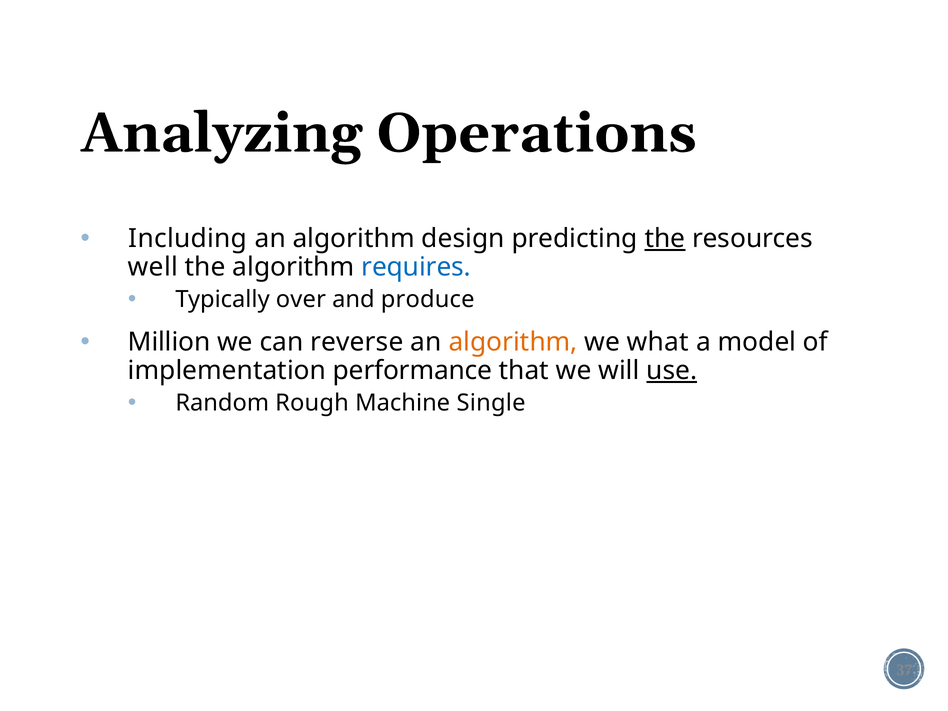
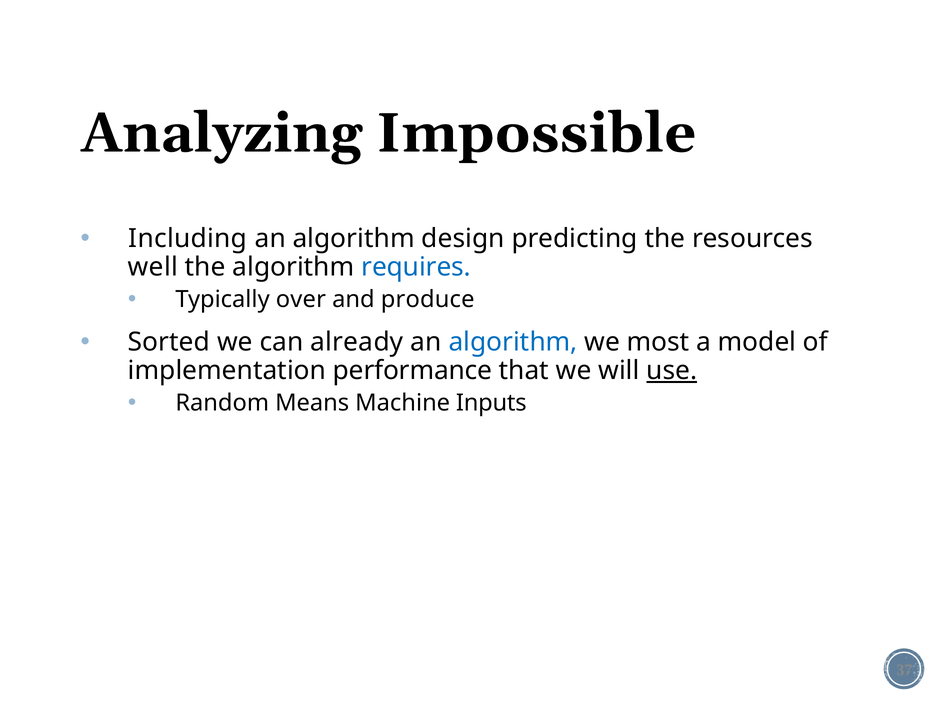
Operations: Operations -> Impossible (536, 133)
the underline: present -> none (665, 239)
Million: Million -> Sorted (169, 342)
reverse: reverse -> already (357, 342)
algorithm colour: orange -> blue (513, 342)
what: what -> most (658, 342)
Rough: Rough -> Means (312, 403)
Single: Single -> Inputs (491, 403)
